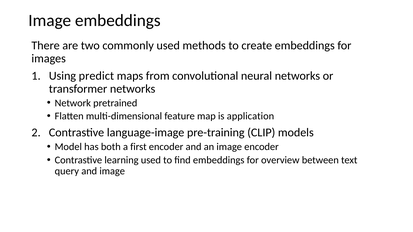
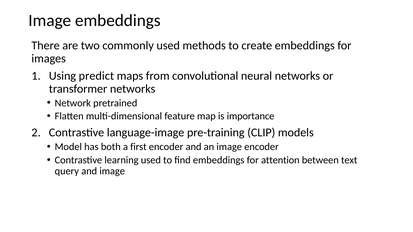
application: application -> importance (251, 116)
overview: overview -> attention (280, 160)
